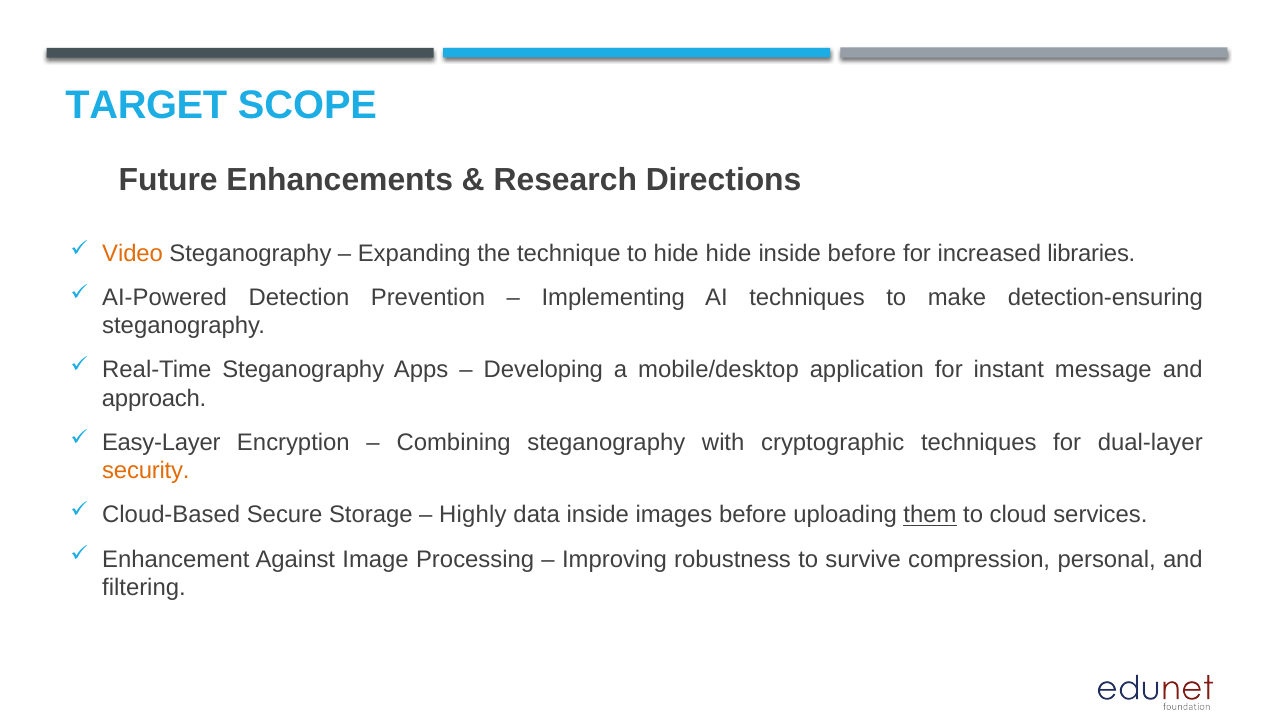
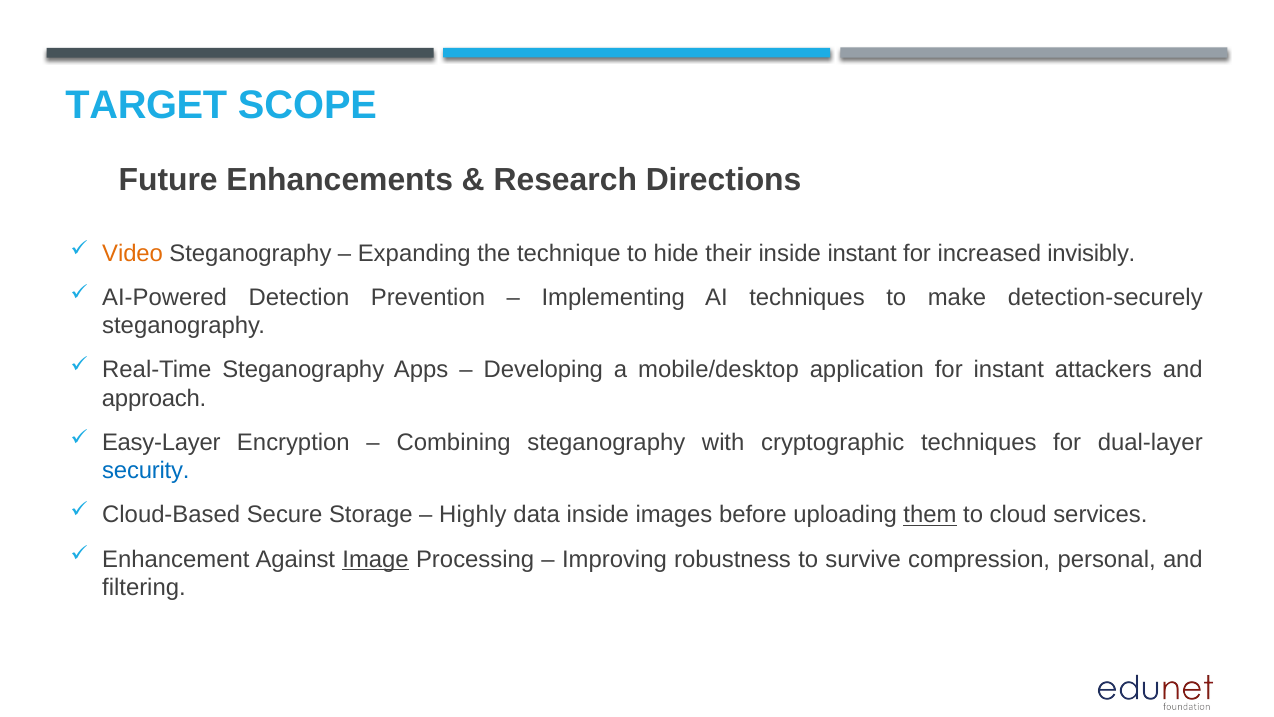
hide hide: hide -> their (729, 253)
inside before: before -> instant (862, 253)
libraries: libraries -> invisibly (1091, 253)
detection-ensuring: detection-ensuring -> detection-securely (1105, 297)
message: message -> attackers (1103, 370)
security colour: orange -> blue (146, 471)
Image underline: none -> present (376, 559)
